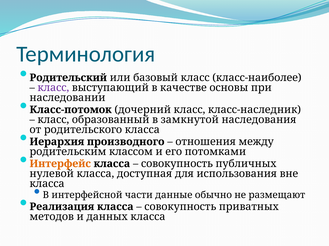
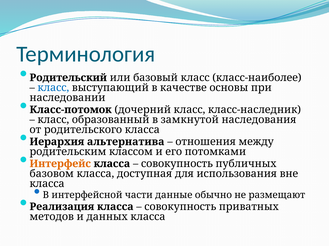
класс colour: purple -> blue (53, 88)
производного: производного -> альтернатива (126, 142)
нулевой: нулевой -> базовом (52, 174)
